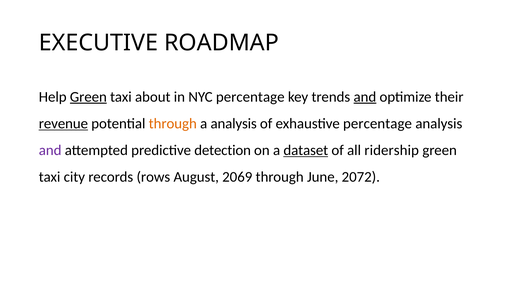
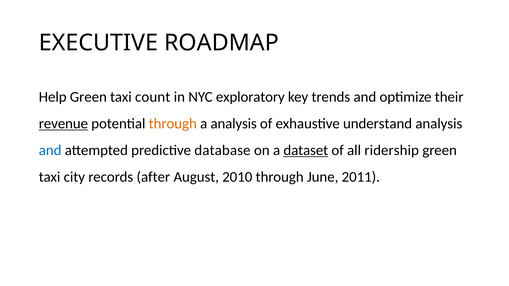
Green underline: present -> none (88, 97)
about: about -> count (153, 97)
NYC percentage: percentage -> exploratory (250, 97)
and underline: present -> none (365, 97)
exhaustive percentage: percentage -> understand (378, 124)
and colour: purple -> blue (50, 150)
detection: detection -> database (222, 150)
rows: rows -> after (153, 177)
2069: 2069 -> 2010 (237, 177)
2072: 2072 -> 2011 (361, 177)
